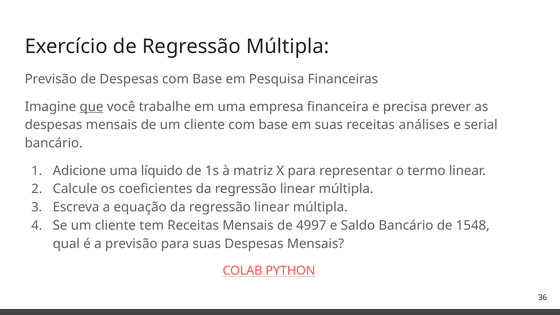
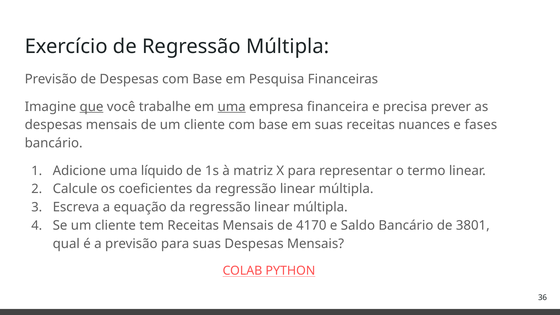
uma underline: none -> present (232, 107)
análises: análises -> nuances (424, 125)
serial: serial -> fases (481, 125)
4997: 4997 -> 4170 (311, 225)
1548: 1548 -> 3801 (473, 225)
